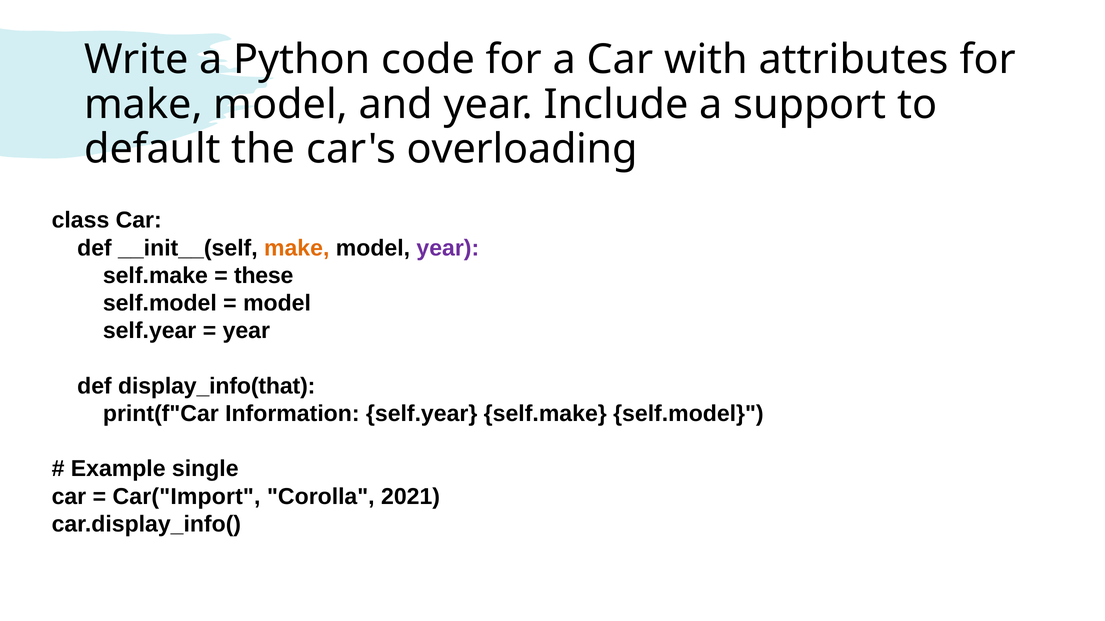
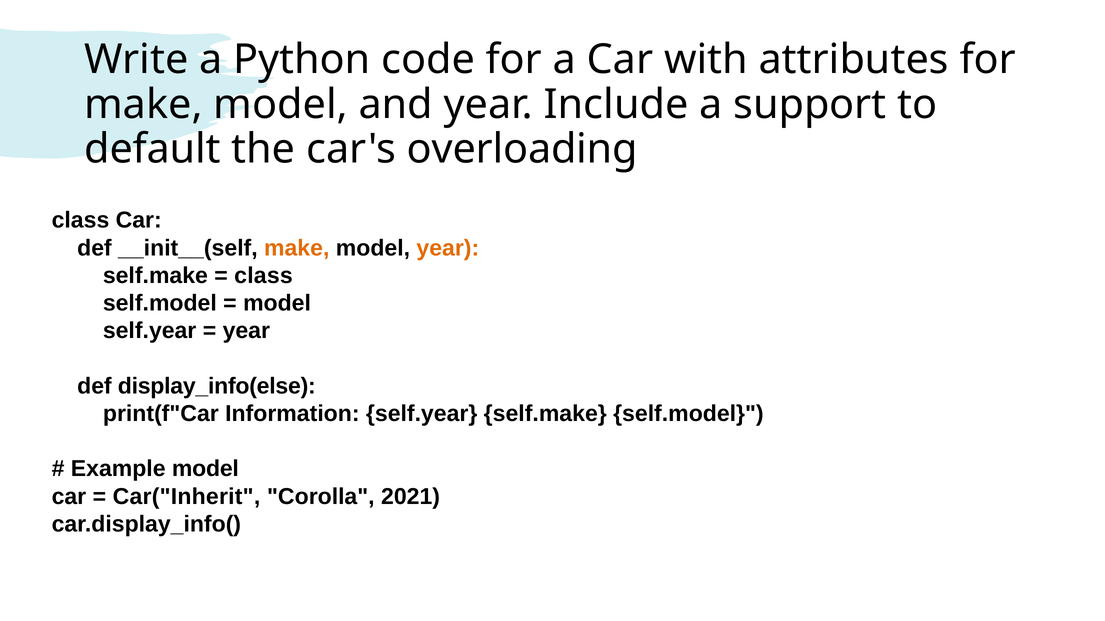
year colour: purple -> orange (448, 248)
these: these -> class (263, 276)
display_info(that: display_info(that -> display_info(else (217, 386)
Example single: single -> model (205, 469)
Car("Import: Car("Import -> Car("Inherit (186, 497)
